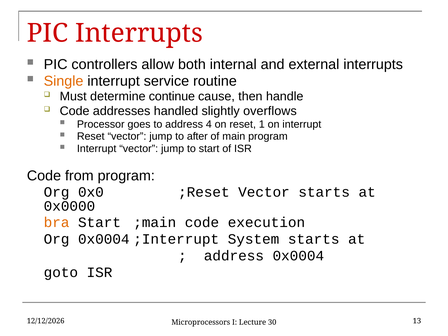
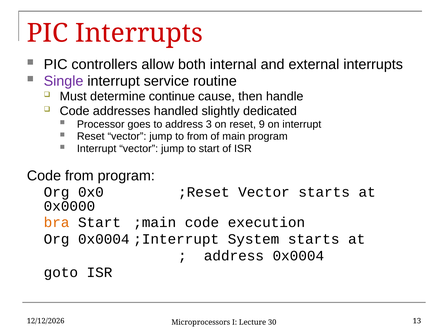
Single colour: orange -> purple (64, 81)
overflows: overflows -> dedicated (270, 111)
4: 4 -> 3 (209, 124)
1: 1 -> 9 (262, 124)
to after: after -> from (197, 136)
